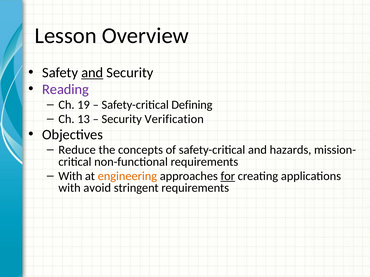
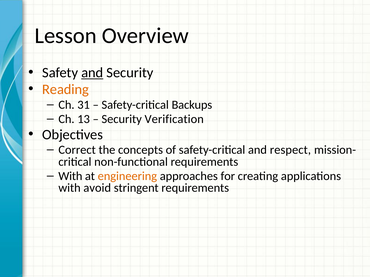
Reading colour: purple -> orange (66, 90)
19: 19 -> 31 (84, 105)
Defining: Defining -> Backups (192, 105)
Reduce: Reduce -> Correct (77, 150)
hazards: hazards -> respect (290, 150)
for underline: present -> none (228, 176)
